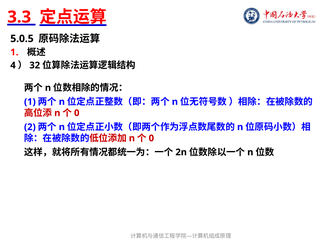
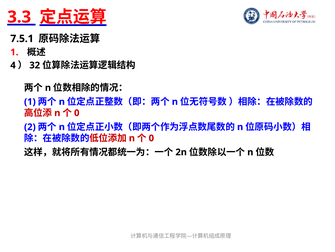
5.0.5: 5.0.5 -> 7.5.1 (22, 39)
